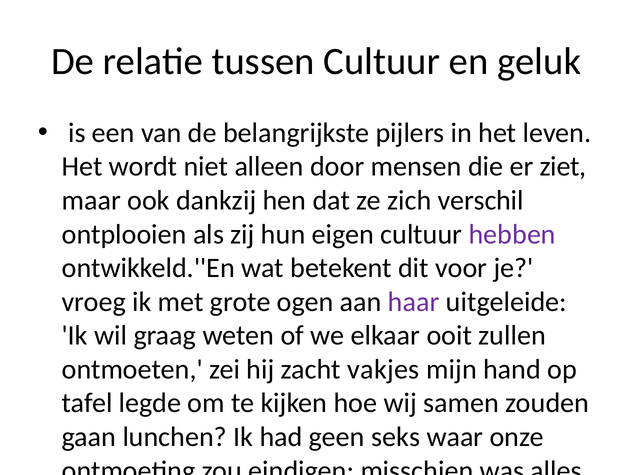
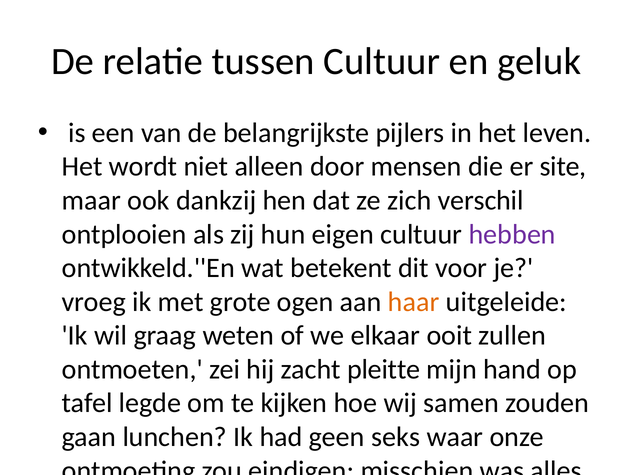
ziet: ziet -> site (563, 167)
haar colour: purple -> orange (414, 302)
vakjes: vakjes -> pleitte (384, 369)
